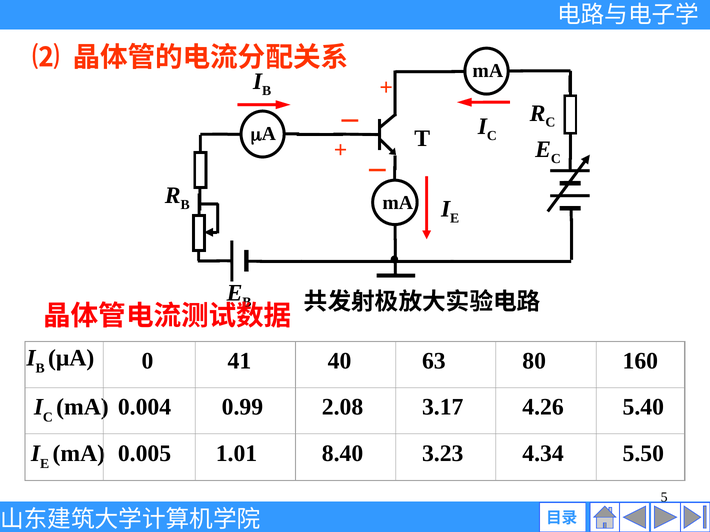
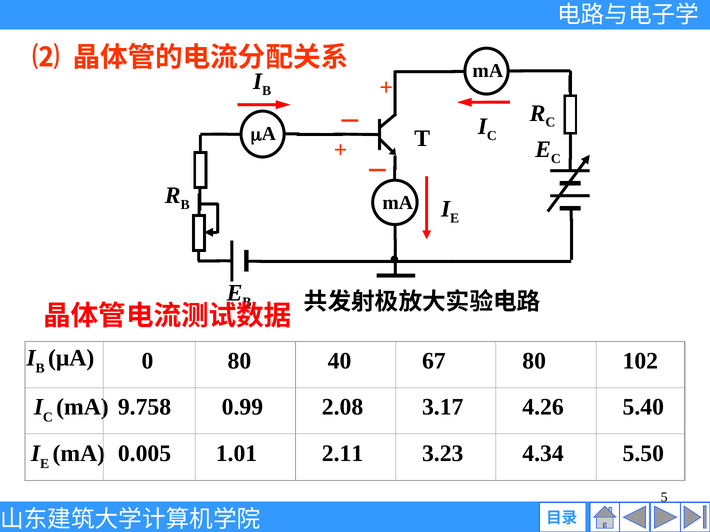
0 41: 41 -> 80 (239, 361)
63: 63 -> 67 (434, 361)
160: 160 -> 102 (640, 361)
0.004: 0.004 -> 9.758 (145, 407)
8.40: 8.40 -> 2.11 (343, 454)
